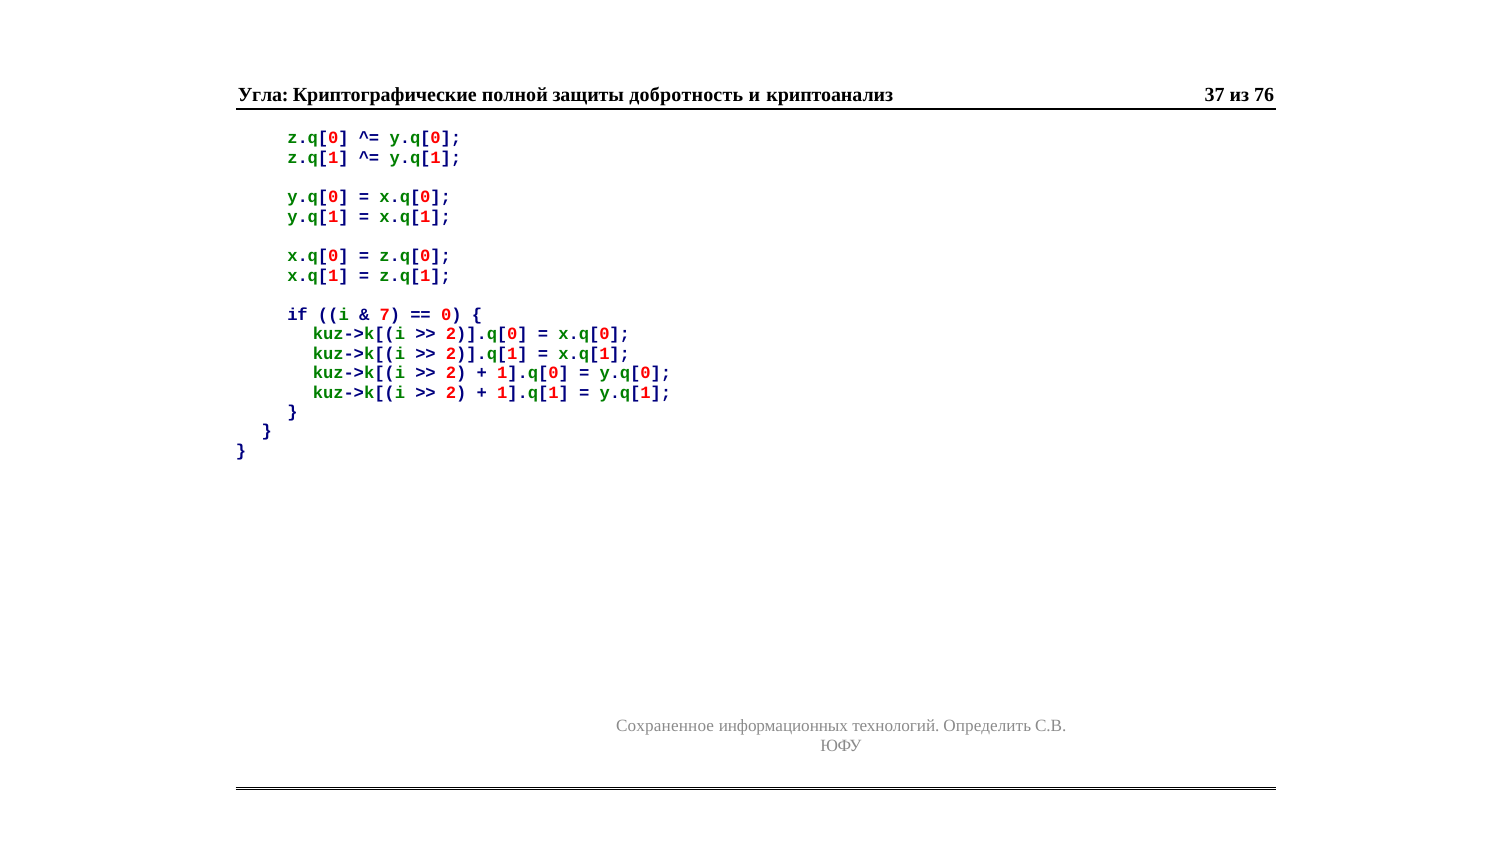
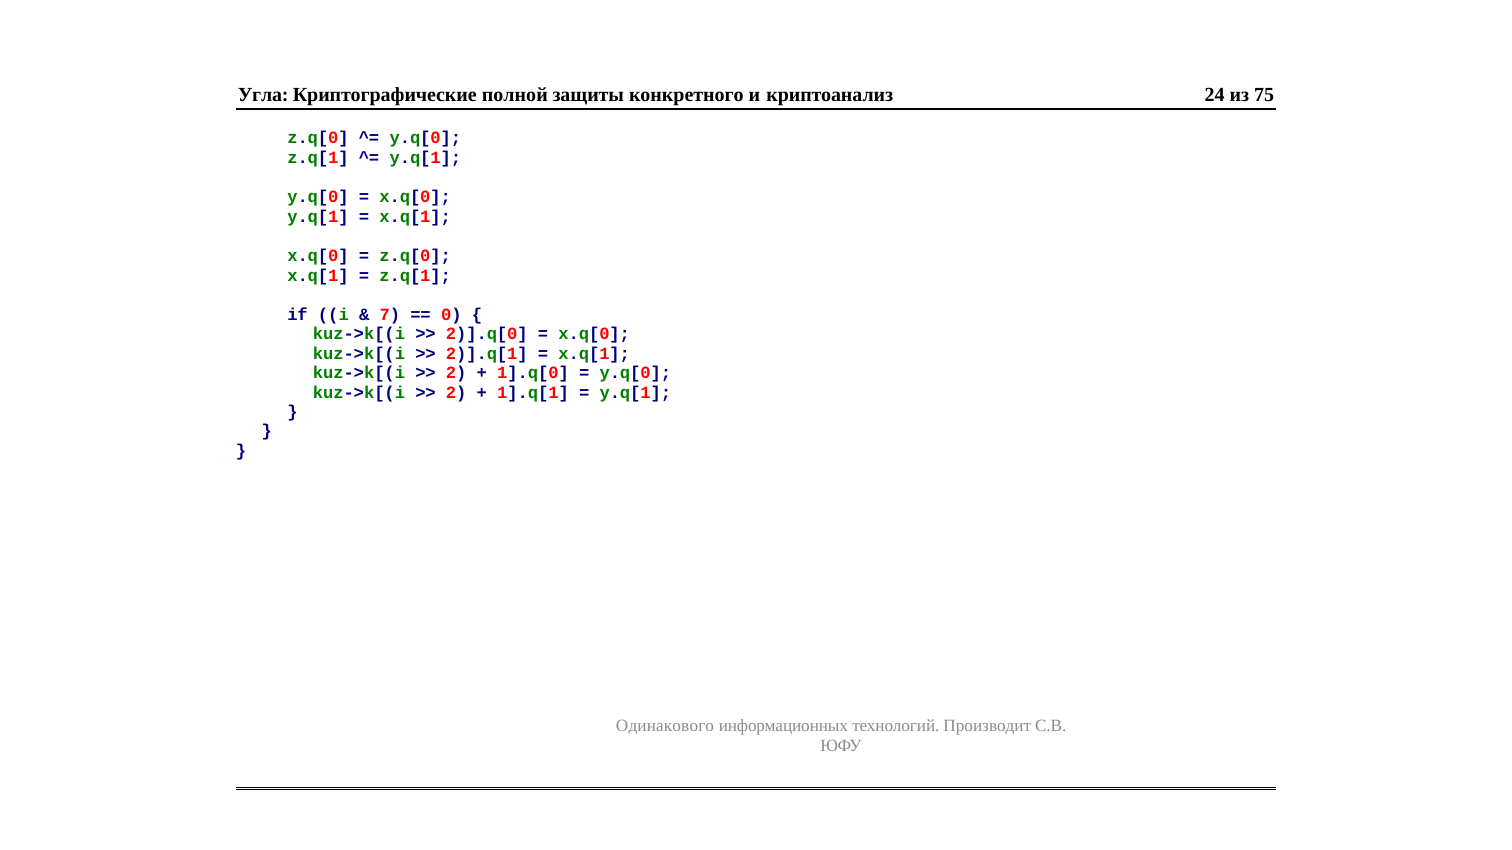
добротность: добротность -> конкретного (686, 95)
37: 37 -> 24 (1215, 95)
76: 76 -> 75 (1264, 95)
Сохраненное: Сохраненное -> Одинакового (665, 726)
Определить: Определить -> Производит (987, 726)
